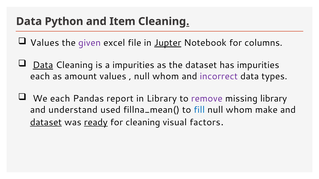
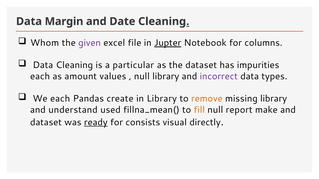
Python: Python -> Margin (64, 21)
Item: Item -> Date (122, 21)
Values: Values -> Whom (45, 43)
Data underline: present -> none (43, 65)
a impurities: impurities -> particular (133, 65)
whom: whom -> library (166, 76)
report: report -> create (120, 99)
remove colour: purple -> orange (207, 99)
fill colour: blue -> orange (199, 110)
whom: whom -> report (239, 110)
dataset underline: present -> none (46, 122)
for cleaning: cleaning -> consists (143, 122)
factors: factors -> directly (205, 122)
